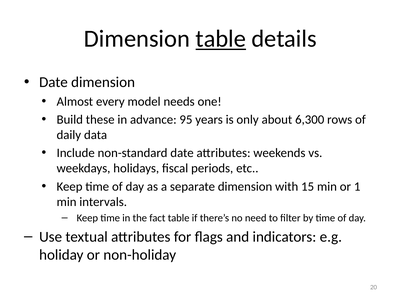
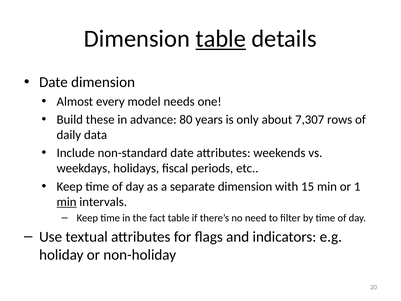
95: 95 -> 80 (186, 120)
6,300: 6,300 -> 7,307 (310, 120)
min underline: none -> present (67, 202)
